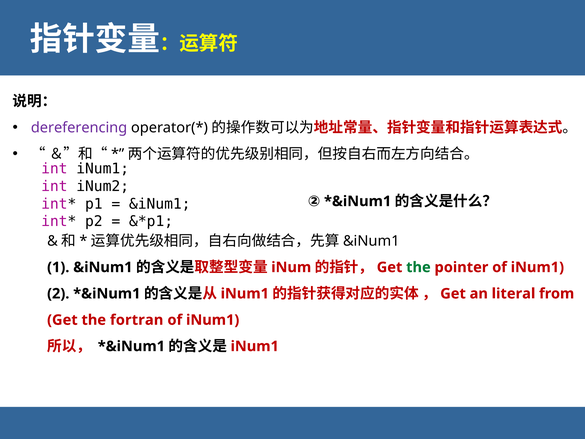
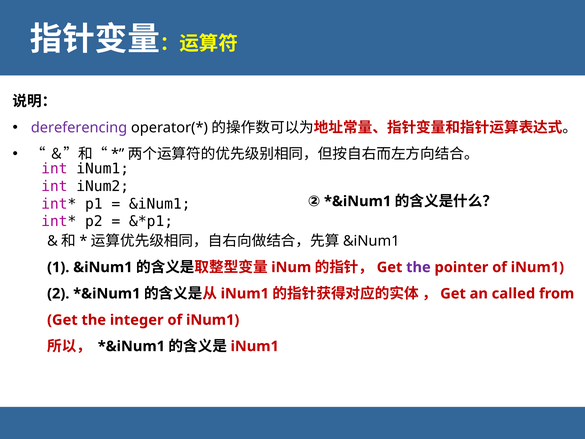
the colour: green -> purple (418, 267)
literal: literal -> called (513, 293)
fortran: fortran -> integer (137, 320)
